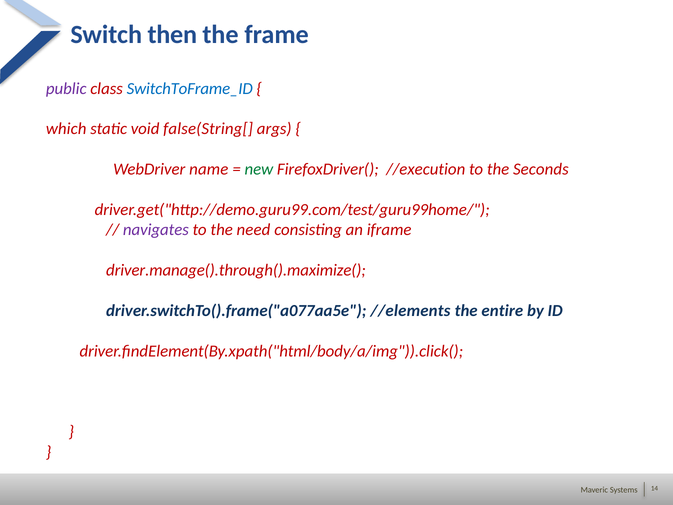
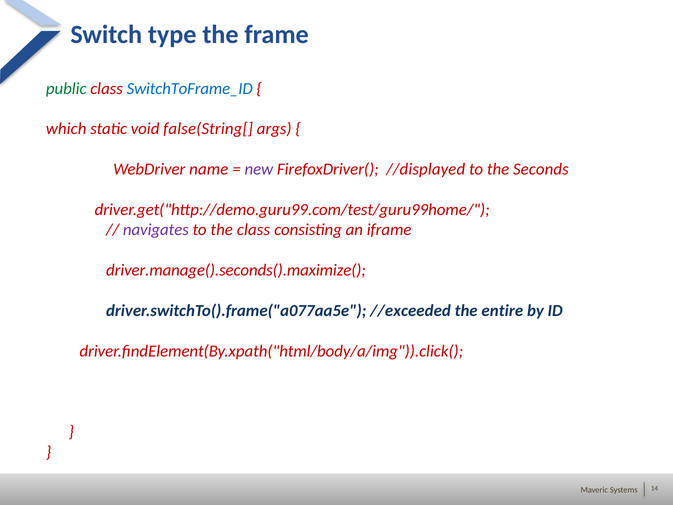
then: then -> type (172, 35)
public colour: purple -> green (66, 88)
new colour: green -> purple (259, 169)
//execution: //execution -> //displayed (426, 169)
the need: need -> class (253, 230)
driver.manage().through().maximize(: driver.manage().through().maximize( -> driver.manage().seconds().maximize( (236, 270)
//elements: //elements -> //exceeded (411, 310)
